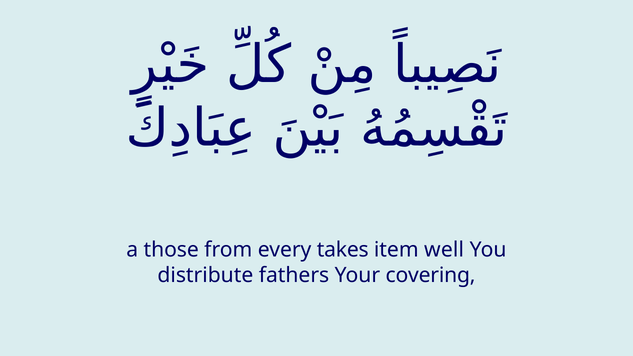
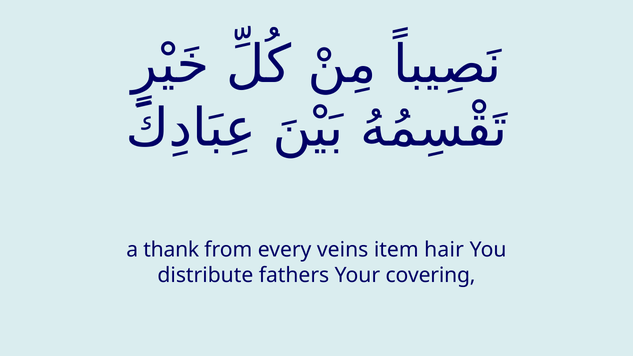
those: those -> thank (171, 250)
takes: takes -> veins (343, 250)
well: well -> hair (444, 250)
